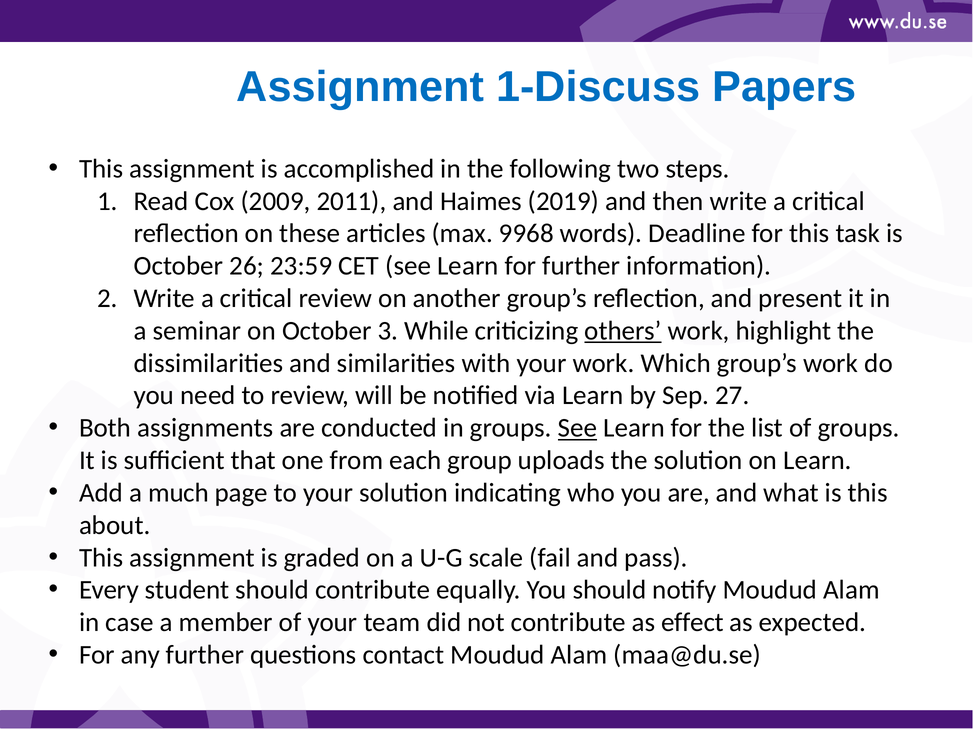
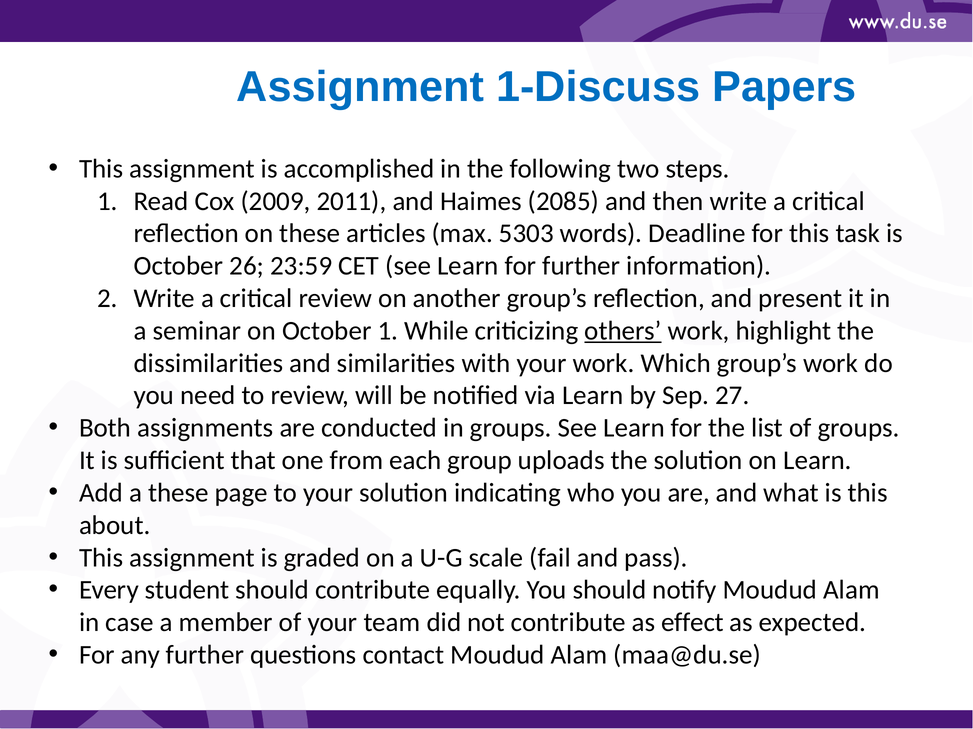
2019: 2019 -> 2085 (563, 201)
9968: 9968 -> 5303 (526, 234)
October 3: 3 -> 1 (388, 331)
See underline: present -> none (577, 428)
a much: much -> these (178, 493)
